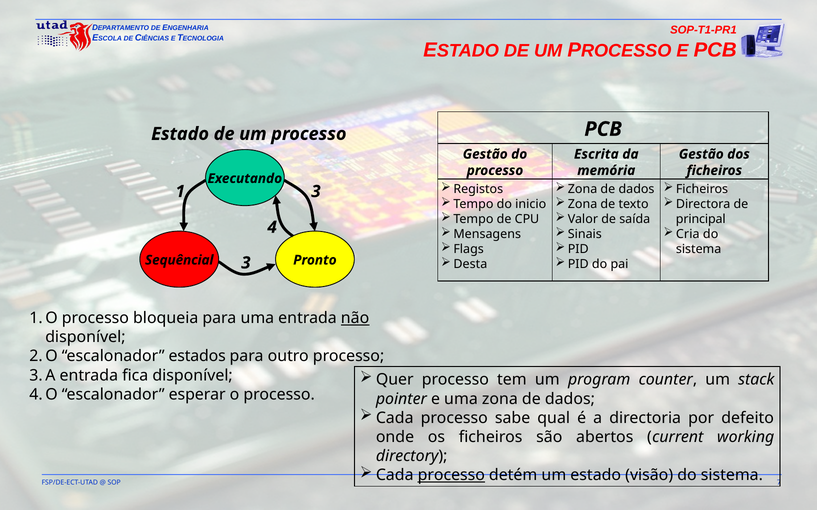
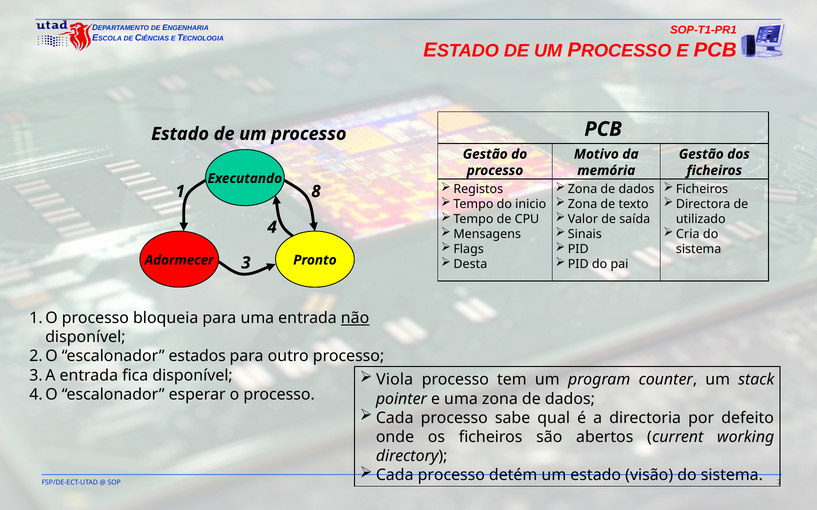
Escrita: Escrita -> Motivo (596, 154)
1 3: 3 -> 8 (316, 192)
principal: principal -> utilizado (701, 219)
Sequêncial: Sequêncial -> Adormecer (179, 260)
Quer: Quer -> Viola (395, 380)
processo underline: present -> none (451, 476)
